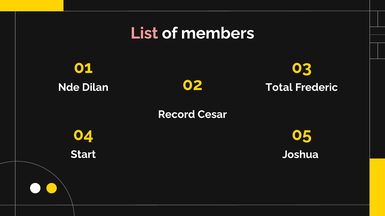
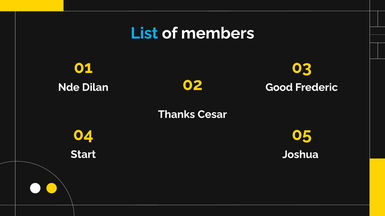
List colour: pink -> light blue (144, 33)
Total: Total -> Good (279, 88)
Record: Record -> Thanks (177, 115)
